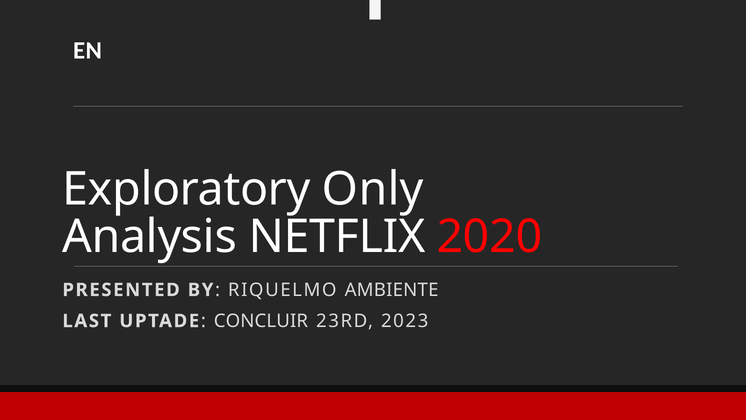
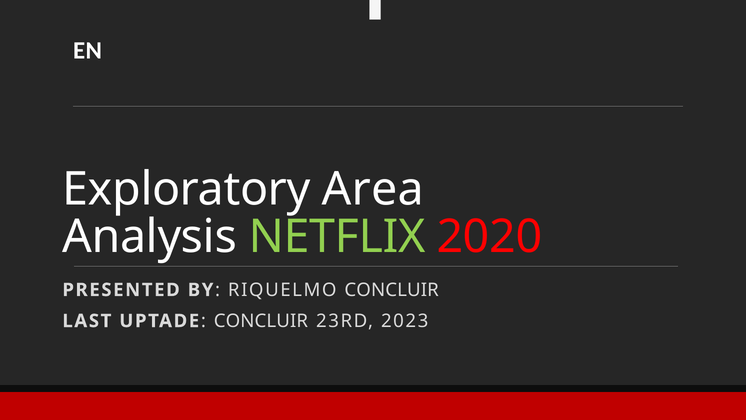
Only: Only -> Area (373, 189)
NETFLIX colour: white -> light green (337, 237)
RIQUELMO AMBIENTE: AMBIENTE -> CONCLUIR (392, 290)
